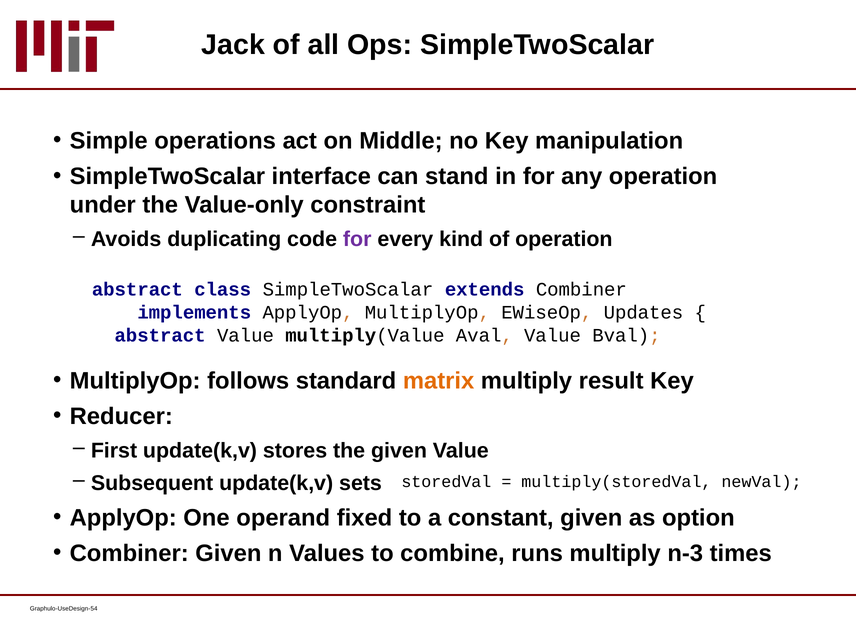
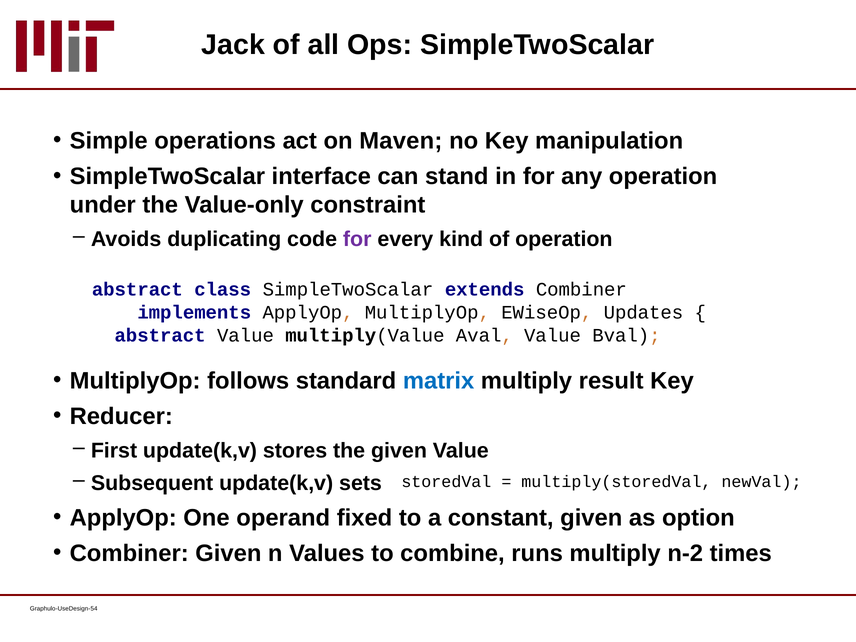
Middle: Middle -> Maven (401, 141)
matrix colour: orange -> blue (439, 381)
n-3: n-3 -> n-2 (685, 553)
